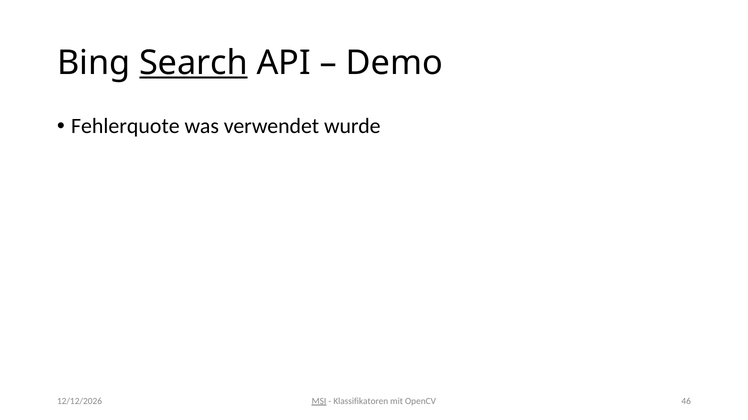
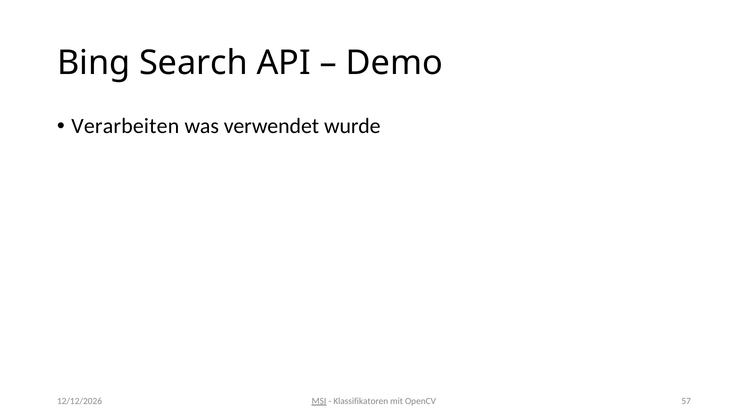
Search underline: present -> none (194, 63)
Fehlerquote: Fehlerquote -> Verarbeiten (125, 126)
46: 46 -> 57 (686, 402)
